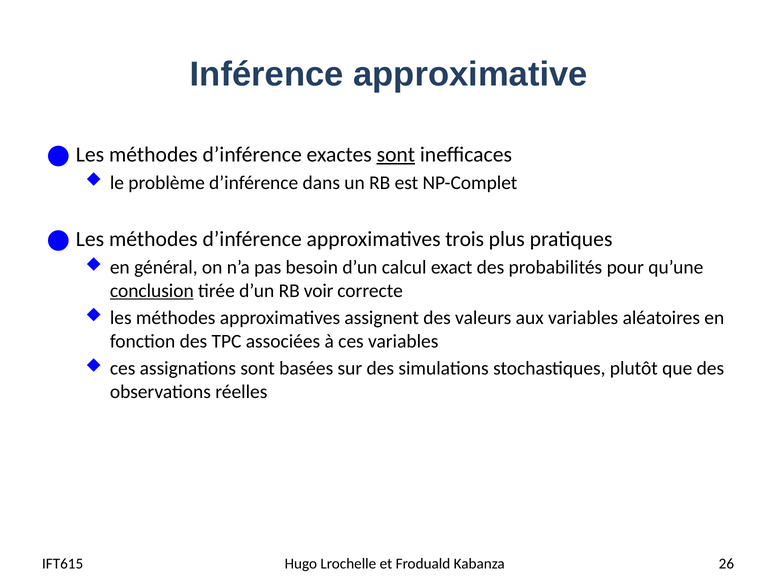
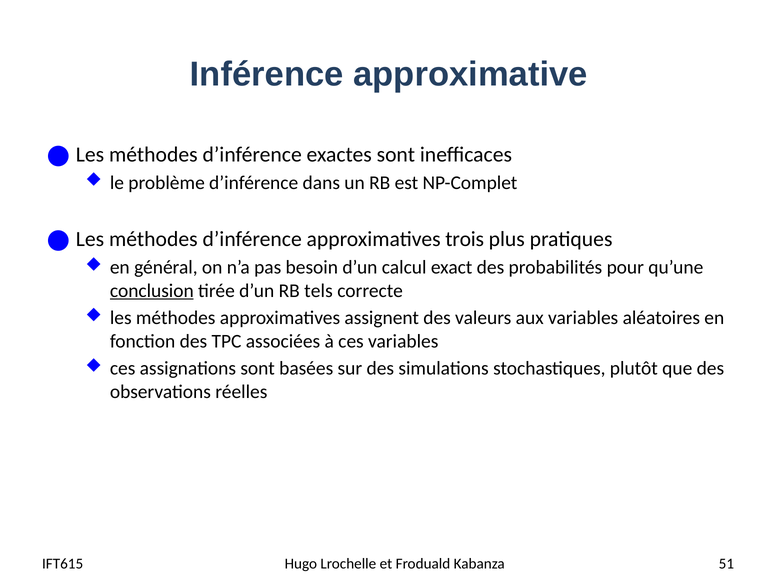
sont underline: present -> none (396, 155)
voir: voir -> tels (318, 291)
26: 26 -> 51 (726, 564)
